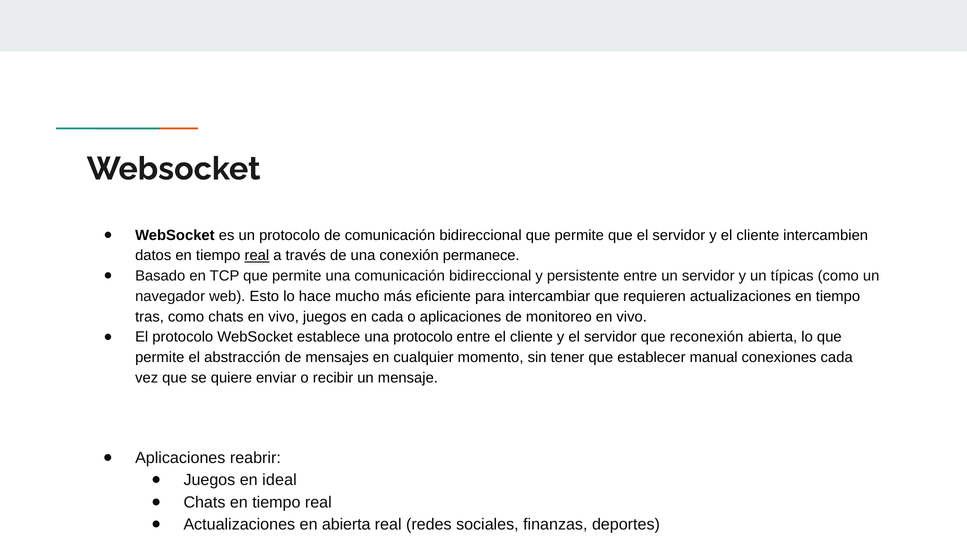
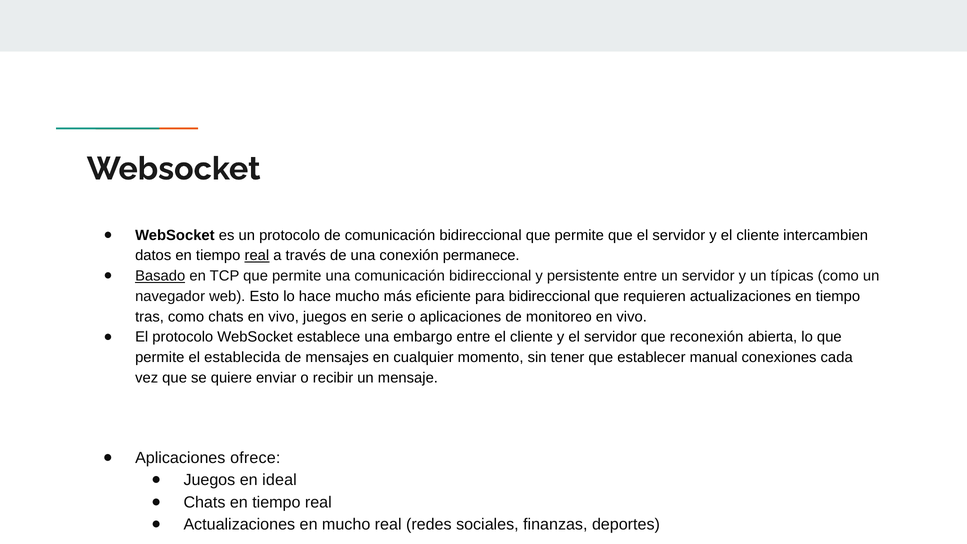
Basado underline: none -> present (160, 276)
para intercambiar: intercambiar -> bidireccional (550, 296)
en cada: cada -> serie (387, 317)
una protocolo: protocolo -> embargo (423, 337)
abstracción: abstracción -> establecida (242, 357)
reabrir: reabrir -> ofrece (255, 458)
en abierta: abierta -> mucho (346, 524)
